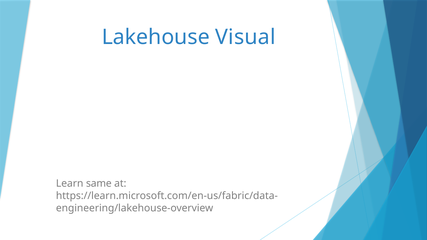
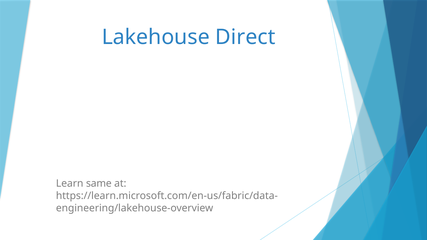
Visual: Visual -> Direct (245, 37)
